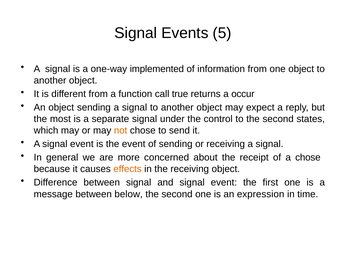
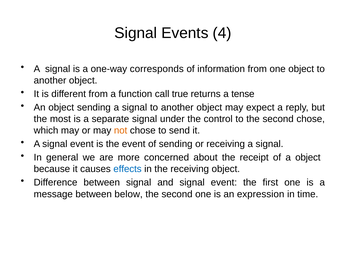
5: 5 -> 4 (222, 33)
implemented: implemented -> corresponds (157, 69)
occur: occur -> tense (243, 94)
second states: states -> chose (311, 119)
a chose: chose -> object (308, 157)
effects colour: orange -> blue (128, 169)
